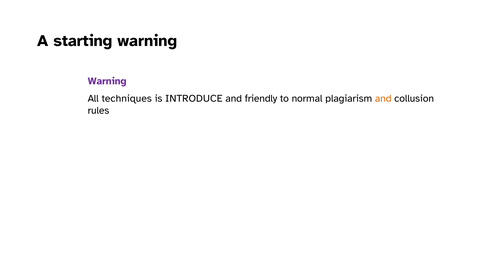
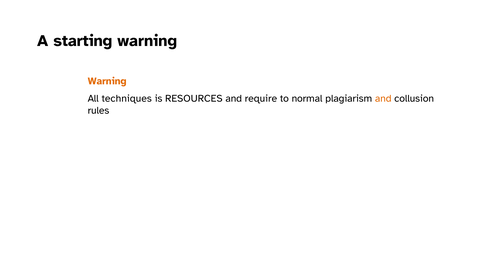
Warning colour: purple -> orange (107, 81)
INTRODUCE: INTRODUCE -> RESOURCES (194, 99)
friendly: friendly -> require (261, 99)
